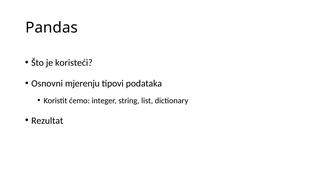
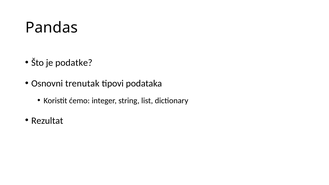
koristeći: koristeći -> podatke (74, 63)
mjerenju: mjerenju -> trenutak (82, 83)
